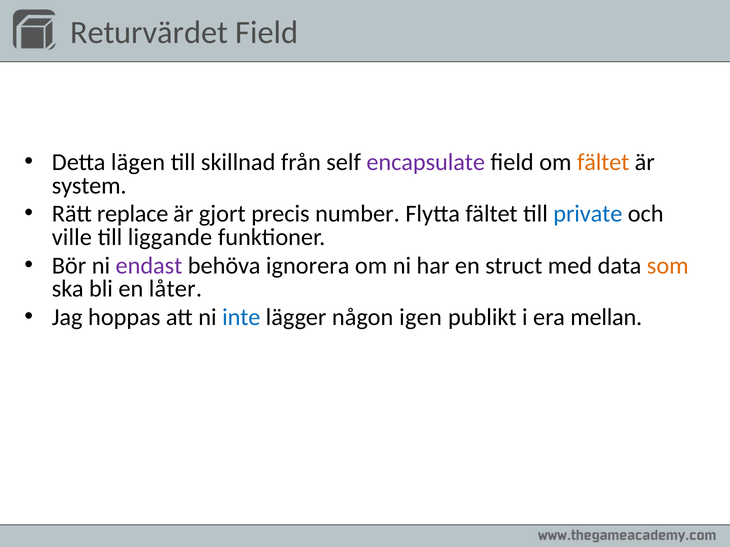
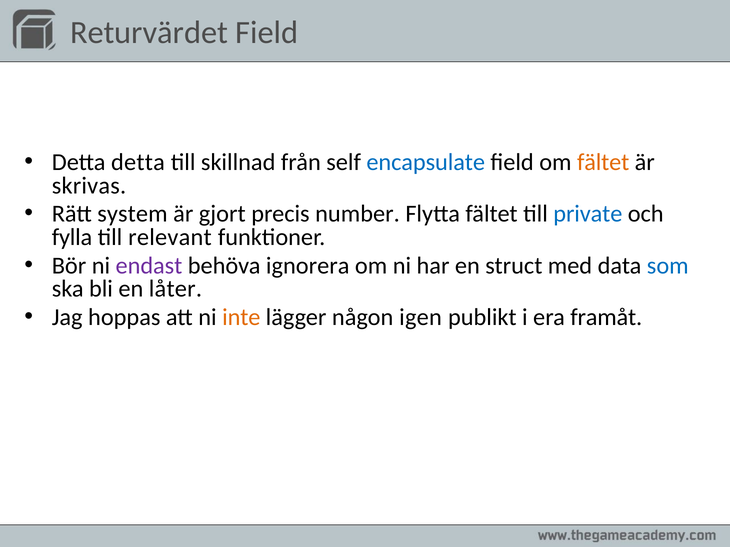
Detta lägen: lägen -> detta (138, 163)
encapsulate colour: purple -> blue (426, 163)
system: system -> skrivas (89, 186)
replace: replace -> system (132, 214)
ville: ville -> fylla (72, 238)
liggande: liggande -> relevant (170, 238)
som colour: orange -> blue (668, 266)
inte colour: blue -> orange (241, 317)
mellan: mellan -> framåt (606, 317)
